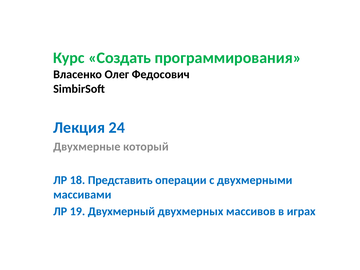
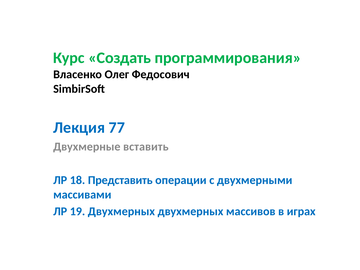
24: 24 -> 77 (117, 128)
который: который -> вставить (146, 147)
19 Двухмерный: Двухмерный -> Двухмерных (121, 211)
